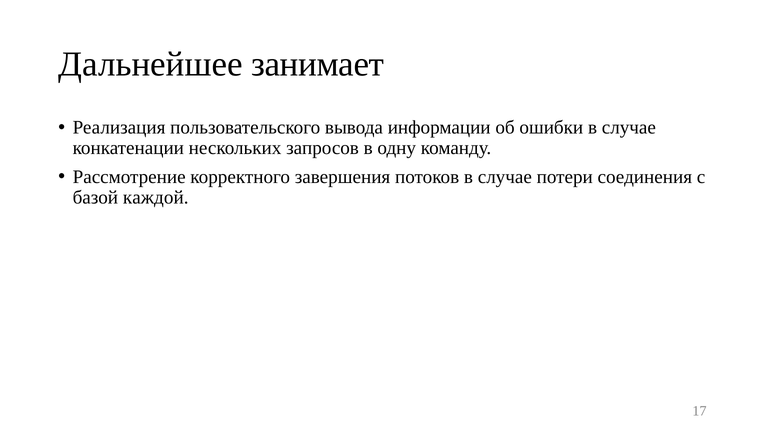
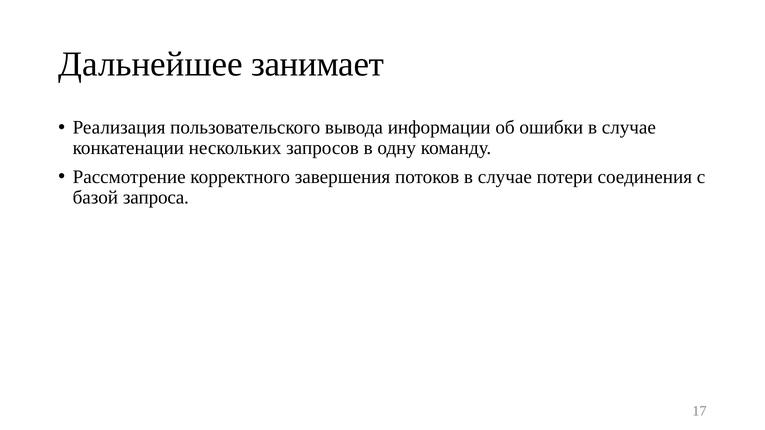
каждой: каждой -> запроса (156, 198)
